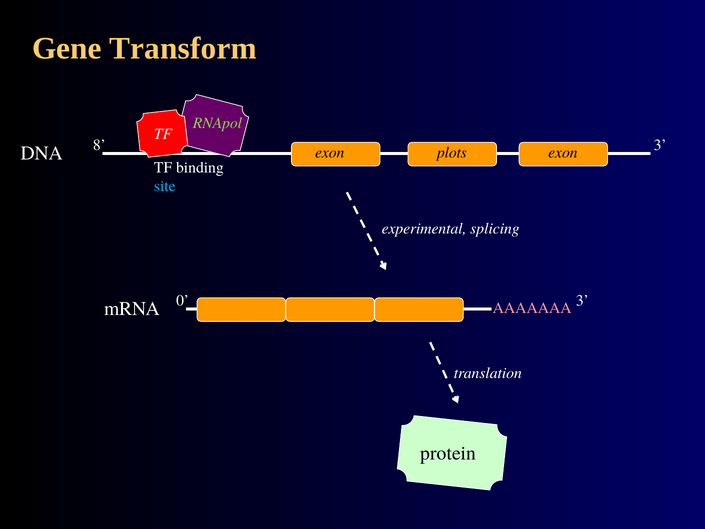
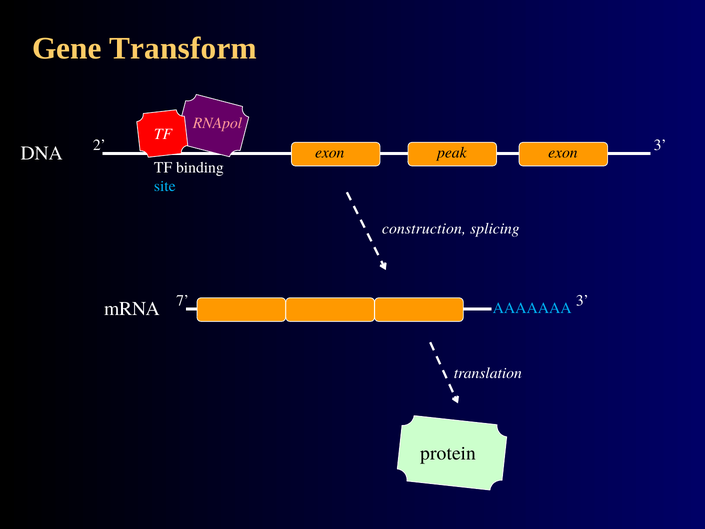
RNApol colour: light green -> pink (217, 123)
8: 8 -> 2 (99, 145)
plots: plots -> peak (452, 152)
experimental: experimental -> construction (424, 228)
0: 0 -> 7 (183, 301)
AAAAAAA colour: pink -> light blue (532, 308)
